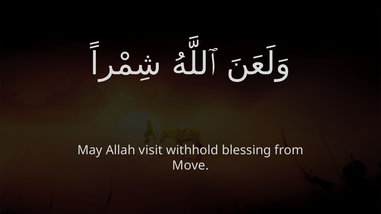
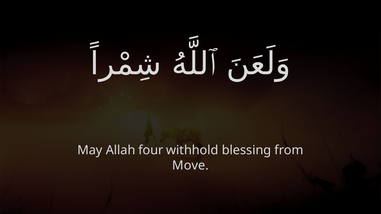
visit: visit -> four (151, 150)
